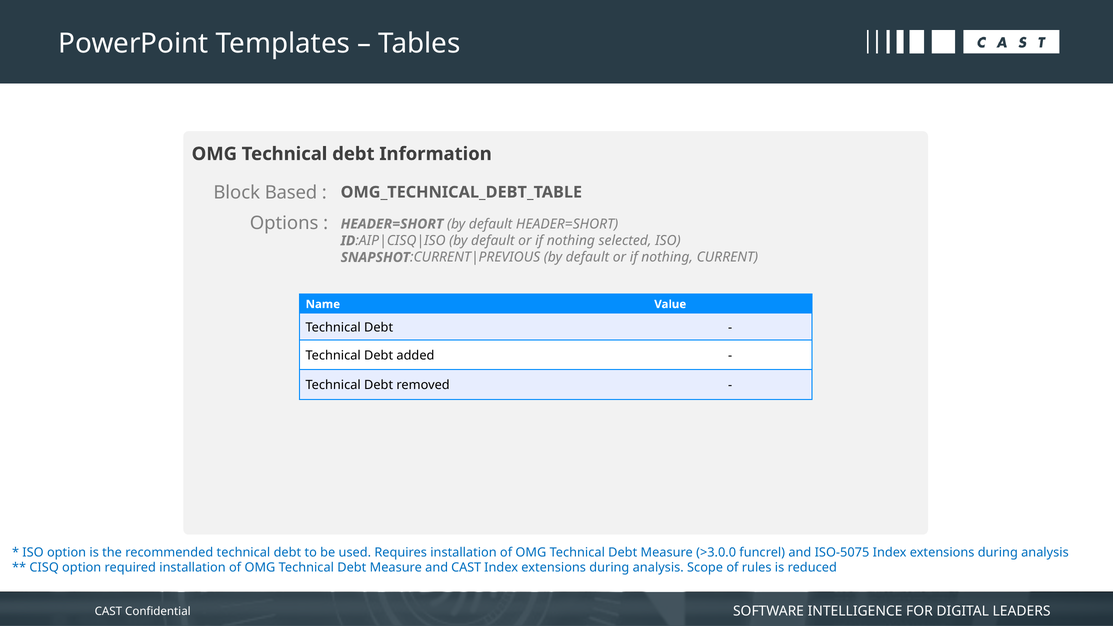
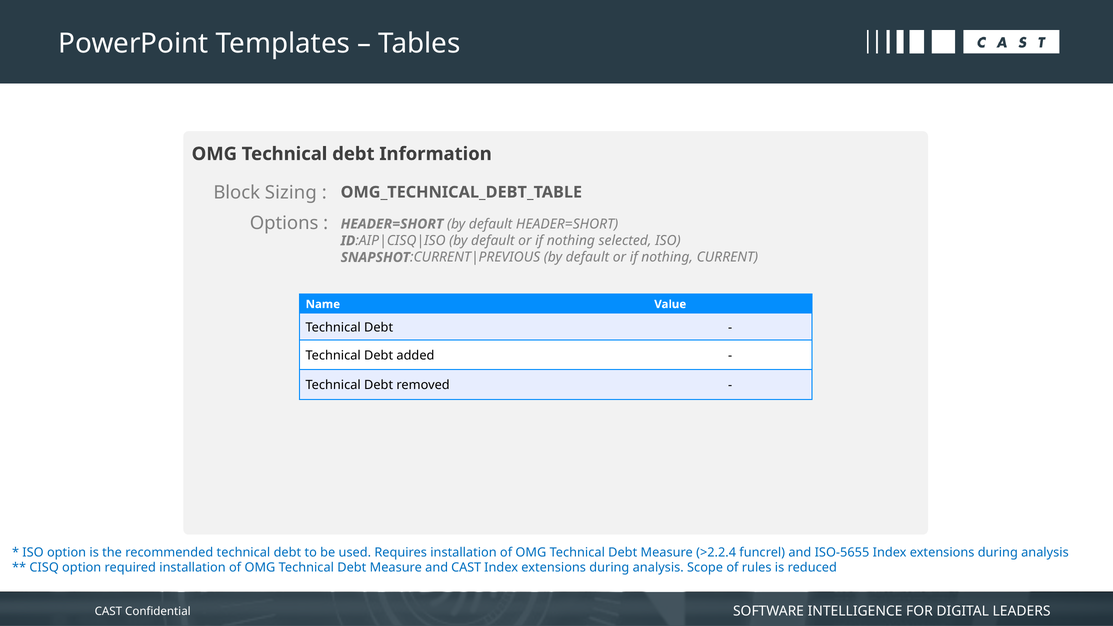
Based: Based -> Sizing (291, 193)
>3.0.0: >3.0.0 -> >2.2.4 (716, 552)
ISO-5075: ISO-5075 -> ISO-5655 (842, 552)
